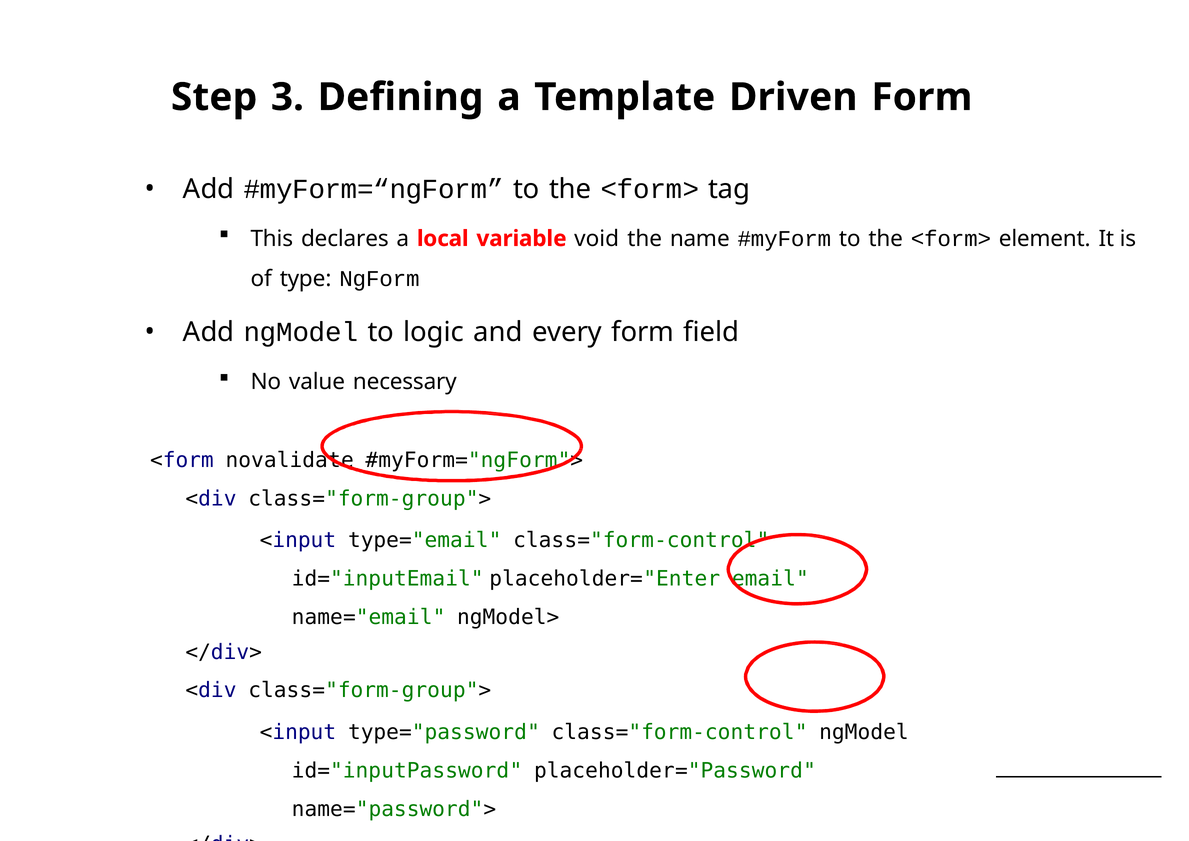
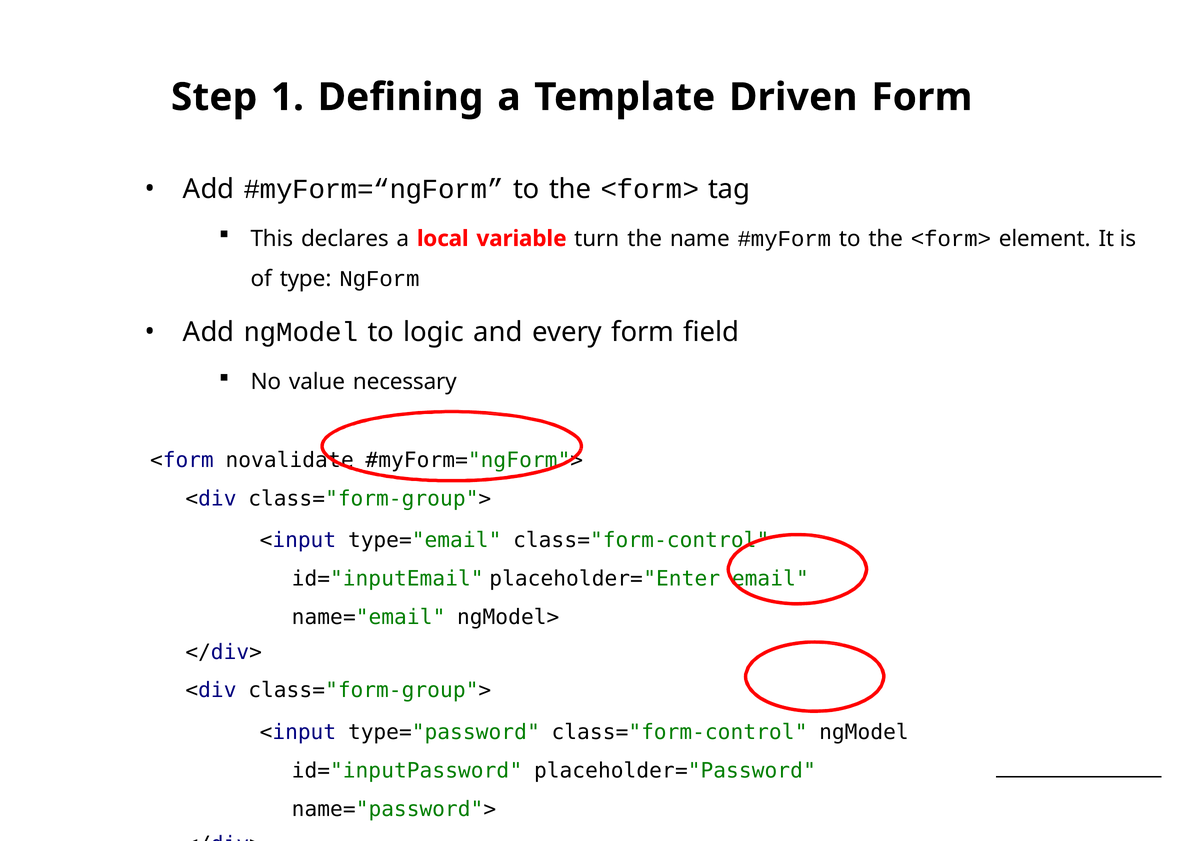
3: 3 -> 1 (287, 97)
void: void -> turn (597, 239)
